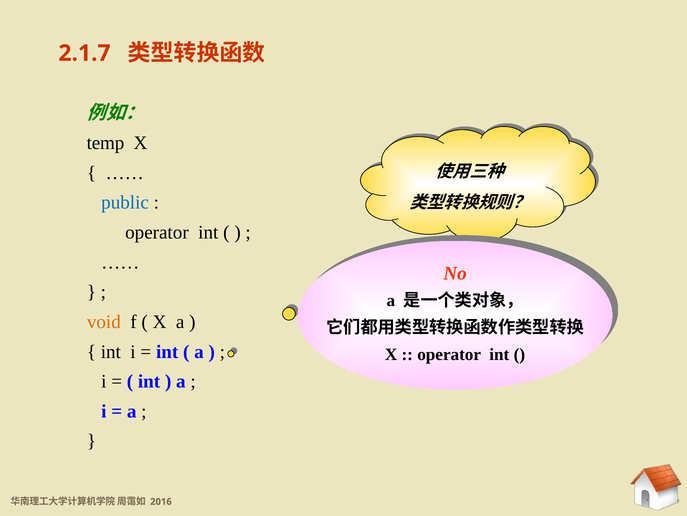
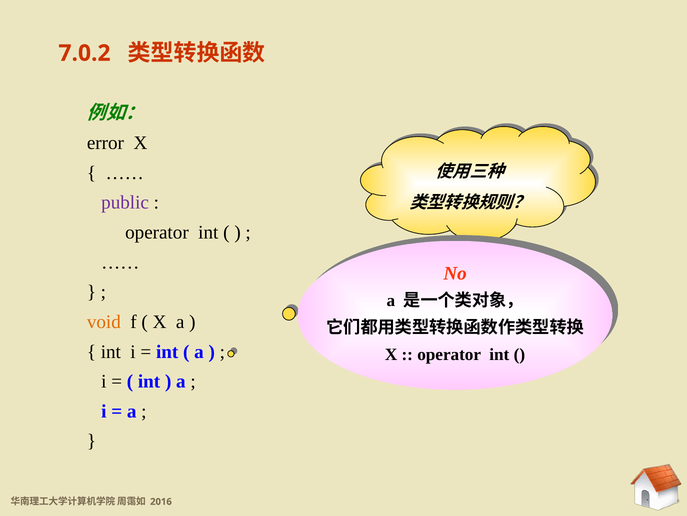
2.1.7: 2.1.7 -> 7.0.2 (85, 53)
temp: temp -> error (105, 143)
public colour: blue -> purple (125, 202)
